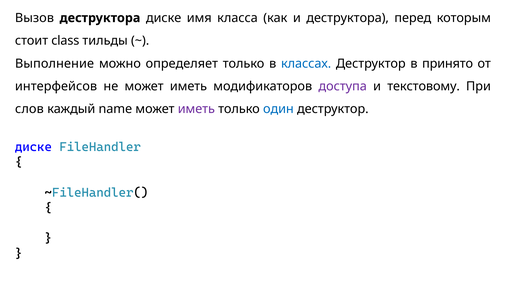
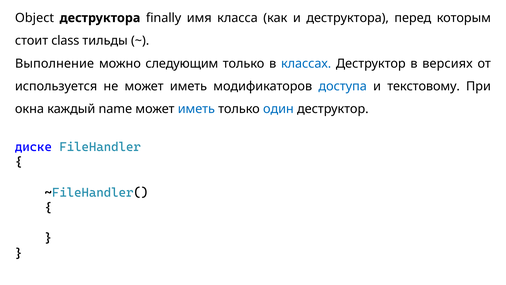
Вызов: Вызов -> Object (34, 18)
деструктора диске: диске -> finally (164, 18)
определяет: определяет -> следующим (182, 63)
принято: принято -> версиях (447, 63)
интерфейсов: интерфейсов -> используется (56, 86)
доступа colour: purple -> blue (343, 86)
слов: слов -> окна (29, 109)
иметь colour: purple -> blue (196, 109)
